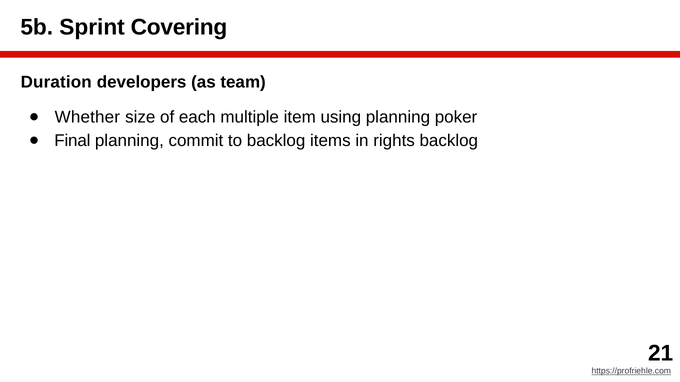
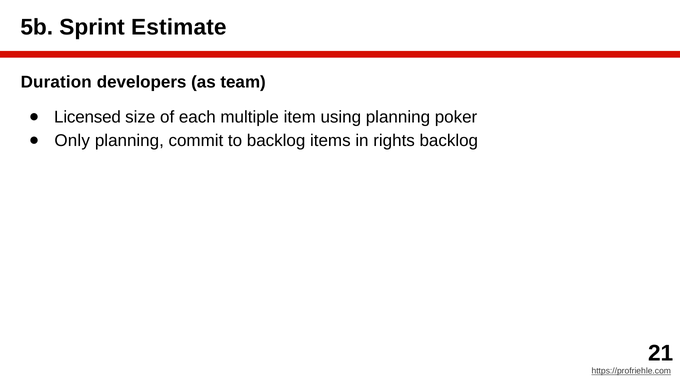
Covering: Covering -> Estimate (179, 27)
Whether: Whether -> Licensed (88, 117)
Final: Final -> Only (72, 141)
